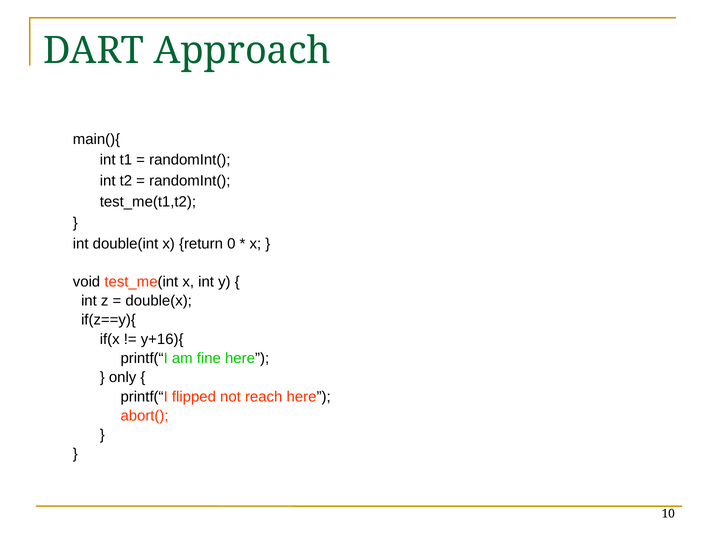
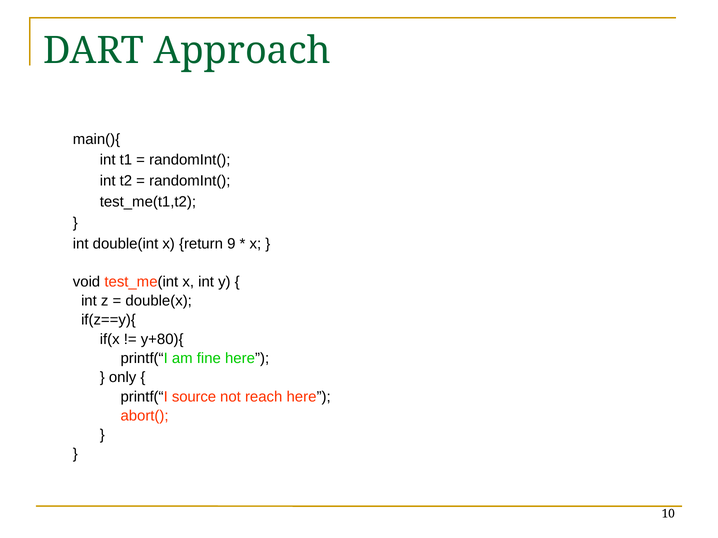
0: 0 -> 9 (231, 244)
y+16){: y+16){ -> y+80){ (162, 339)
flipped: flipped -> source (194, 397)
